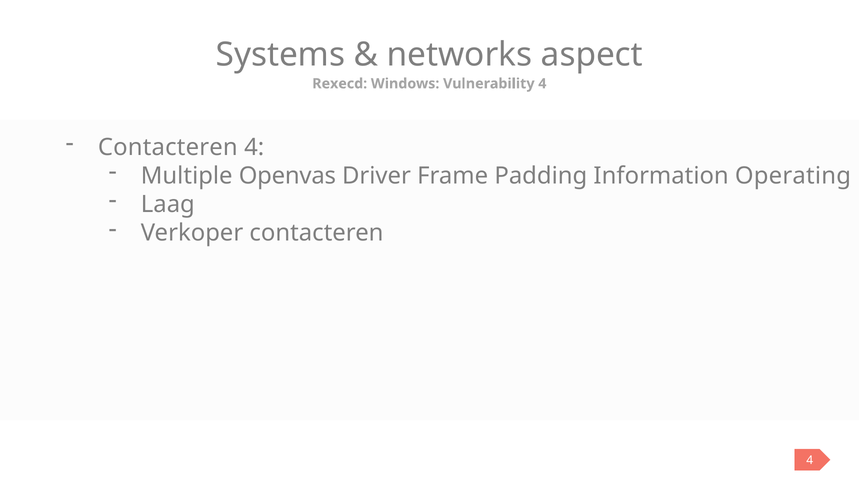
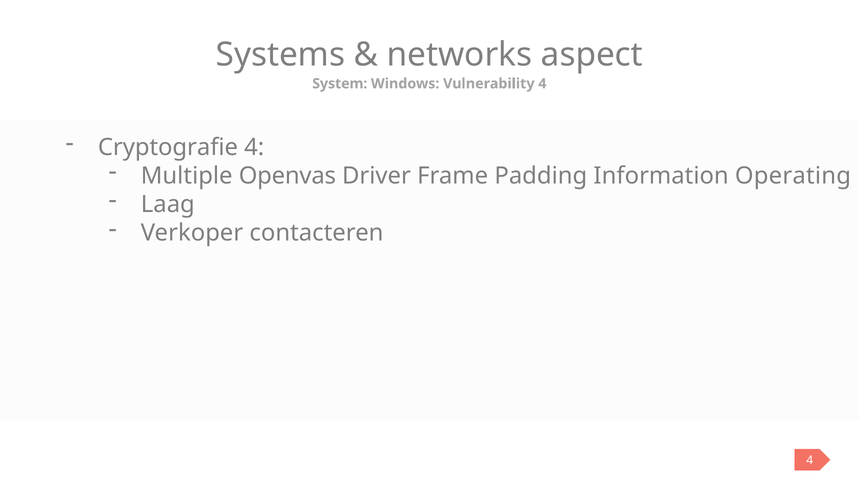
Rexecd: Rexecd -> System (340, 84)
Contacteren: Contacteren -> Cryptografie (168, 147)
